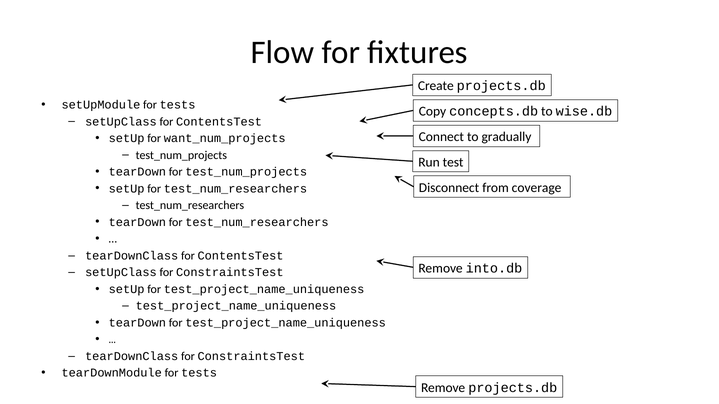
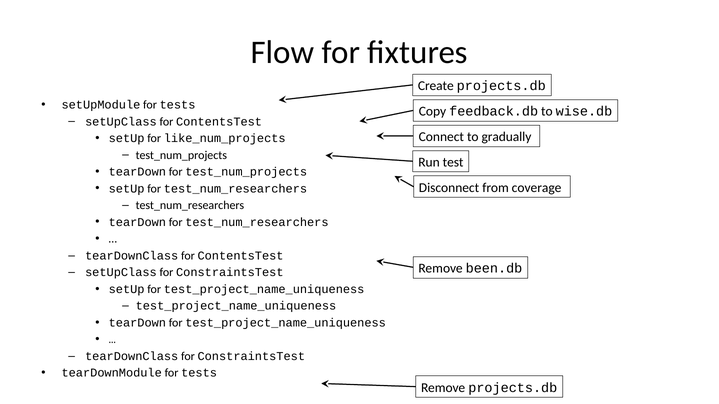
concepts.db: concepts.db -> feedback.db (494, 111)
want_num_projects: want_num_projects -> like_num_projects (225, 139)
into.db: into.db -> been.db (494, 269)
